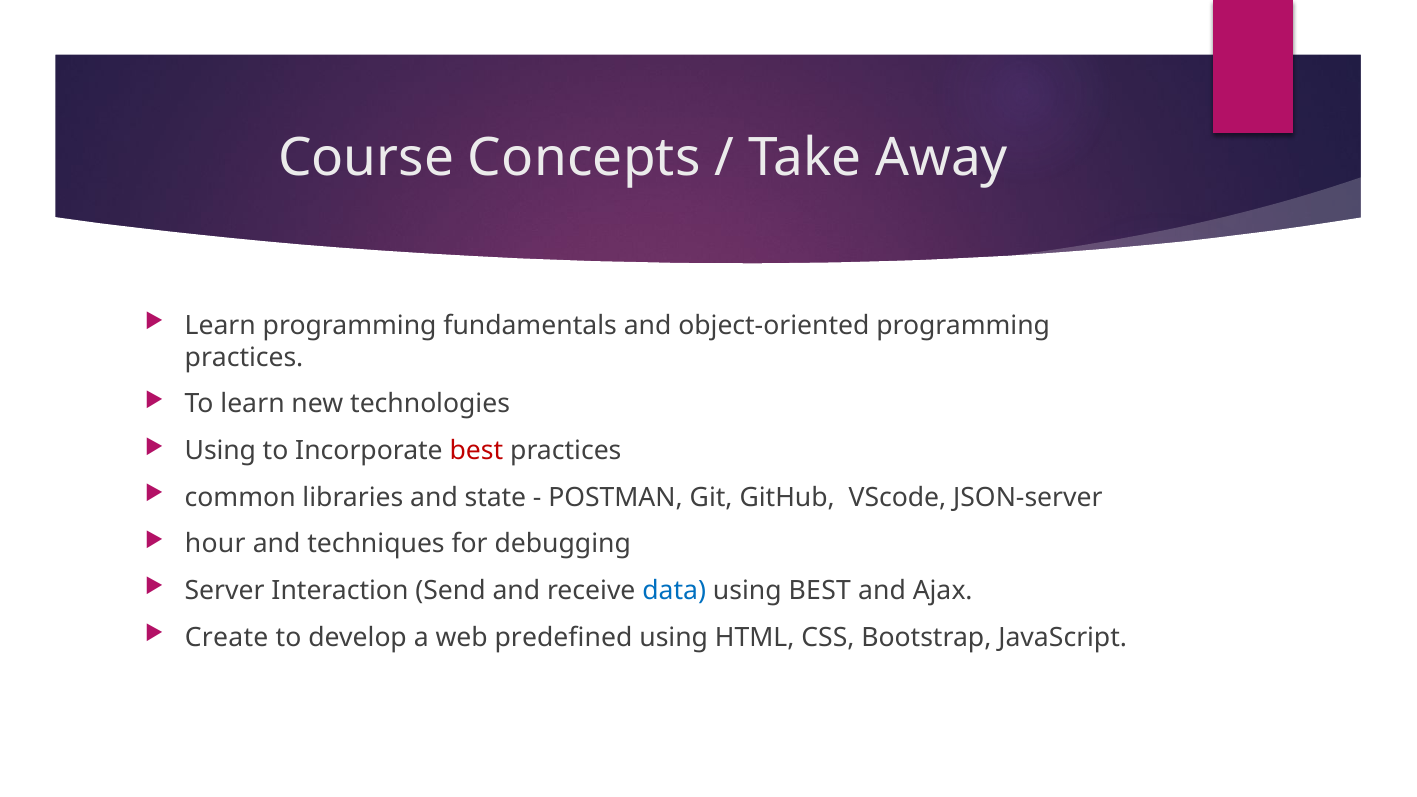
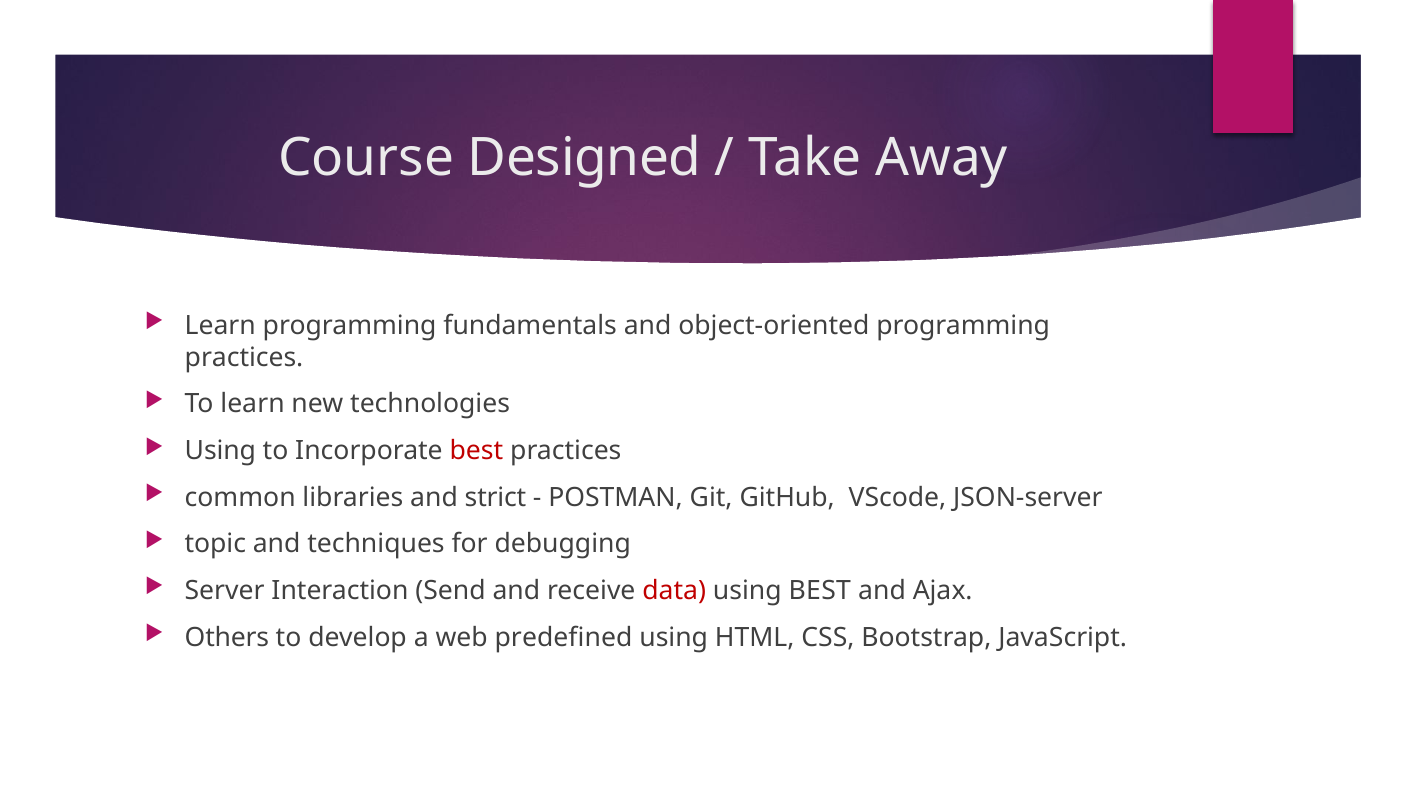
Concepts: Concepts -> Designed (585, 158)
state: state -> strict (495, 498)
hour: hour -> topic (215, 544)
data colour: blue -> red (674, 591)
Create: Create -> Others (227, 637)
